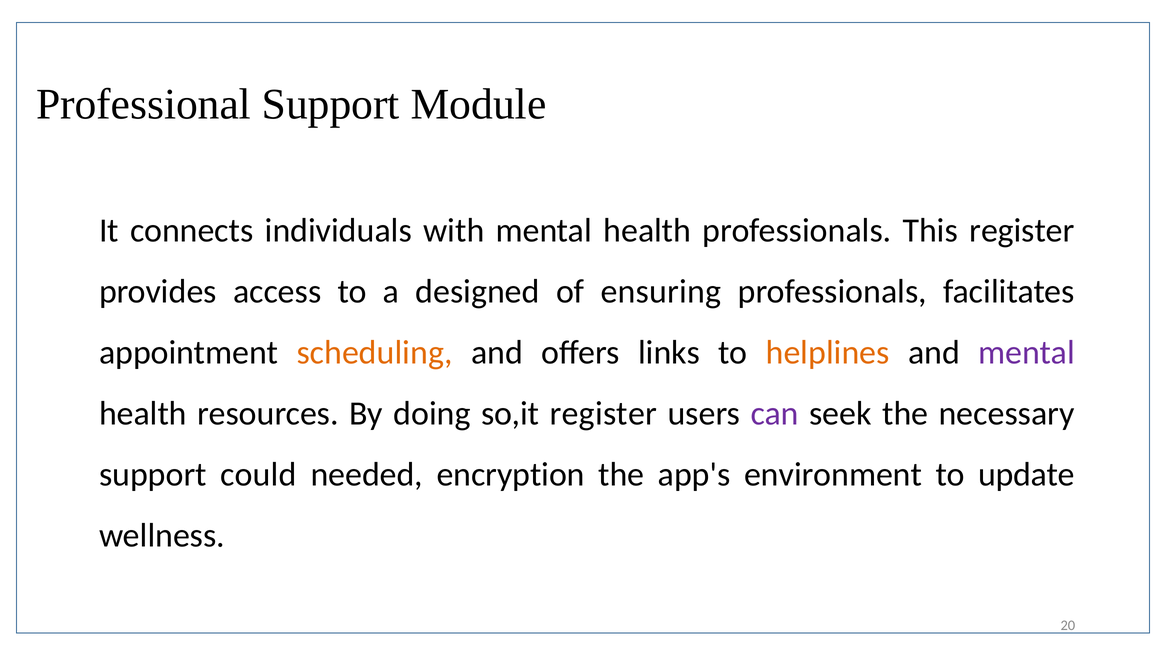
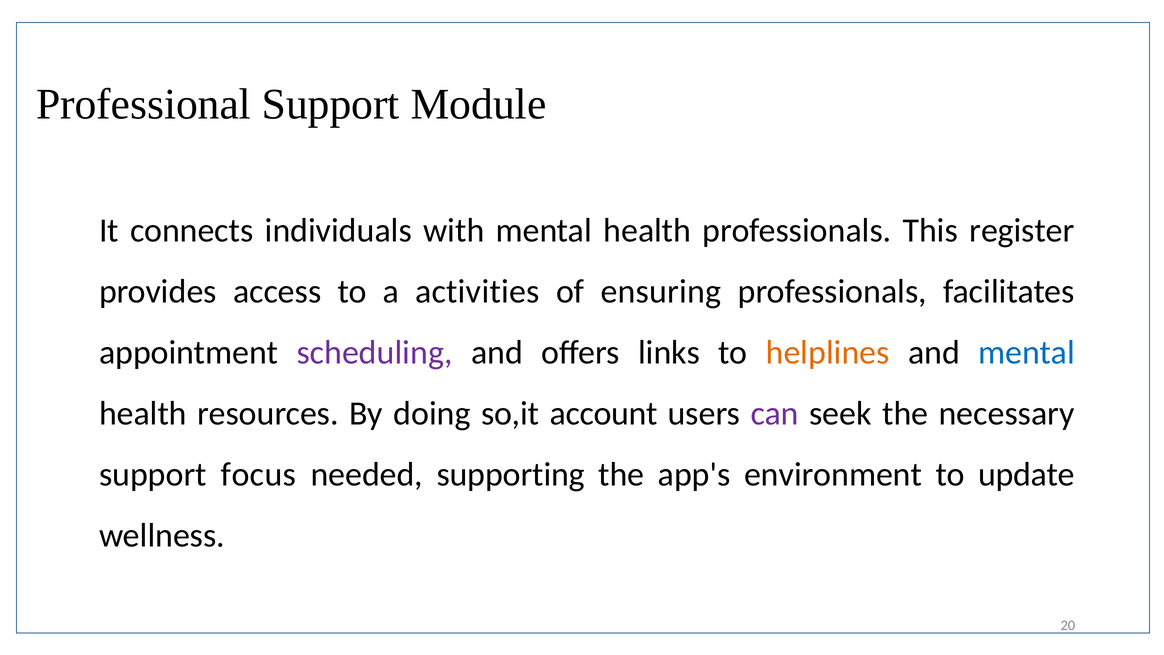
designed: designed -> activities (477, 291)
scheduling colour: orange -> purple (375, 352)
mental colour: purple -> blue (1027, 352)
so,it register: register -> account (604, 413)
could: could -> focus (258, 474)
encryption: encryption -> supporting (511, 474)
